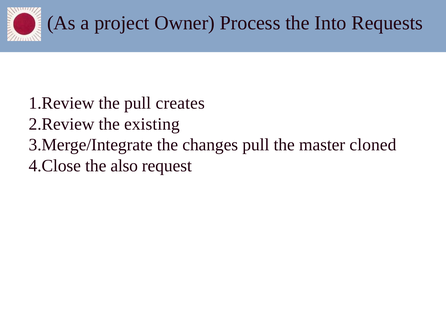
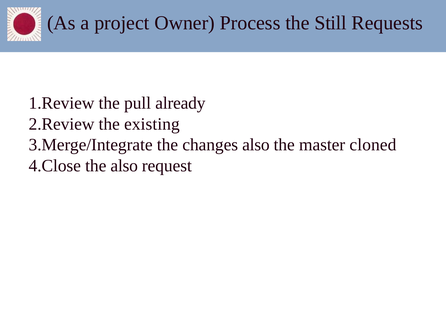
Into: Into -> Still (331, 23)
creates: creates -> already (180, 103)
changes pull: pull -> also (256, 145)
